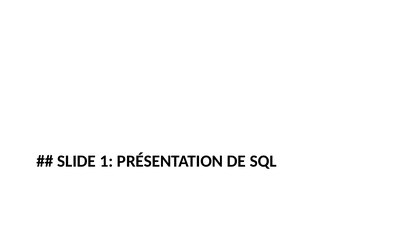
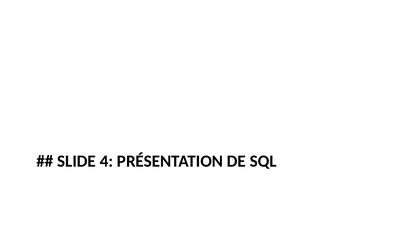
1: 1 -> 4 (106, 161)
